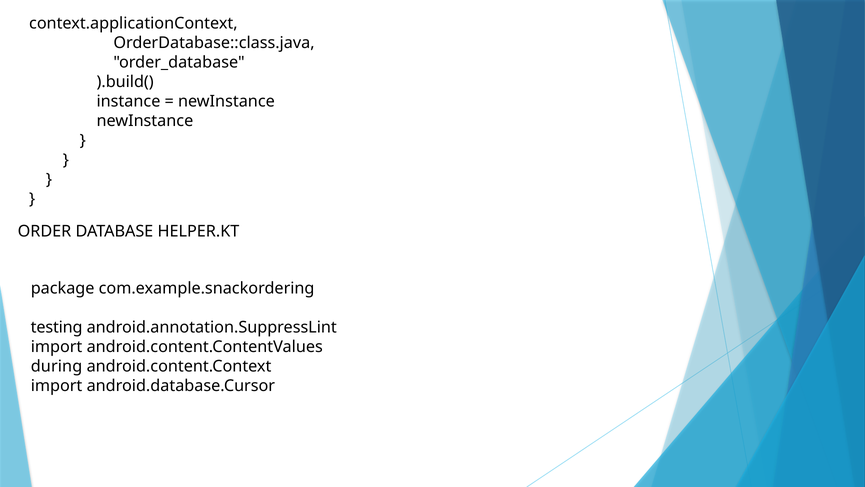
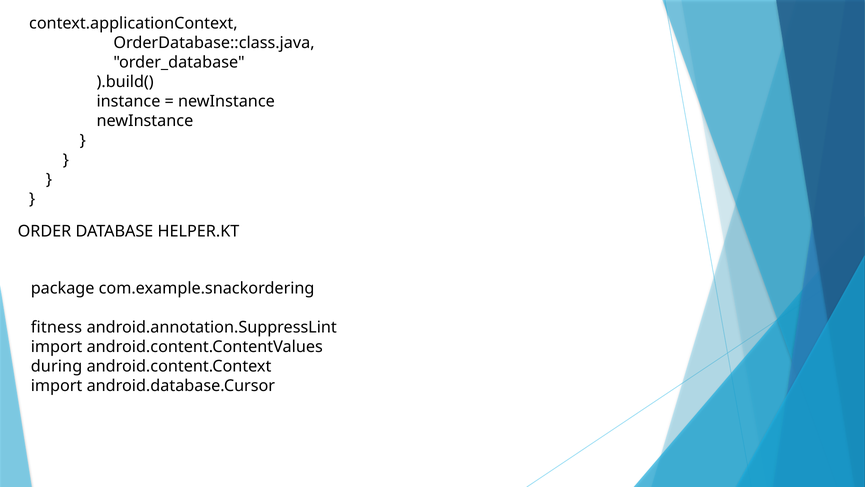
testing: testing -> fitness (56, 327)
